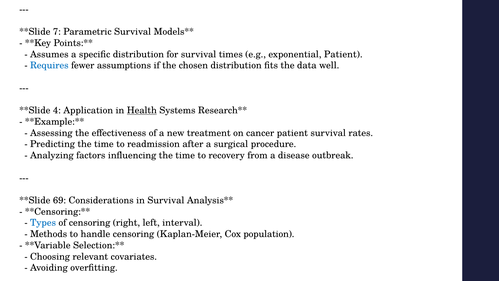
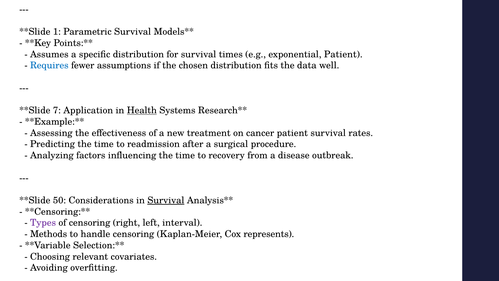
7: 7 -> 1 (57, 32)
4: 4 -> 7 (57, 110)
69: 69 -> 50 (59, 200)
Survival underline: none -> present (166, 200)
Types colour: blue -> purple (43, 223)
Cox population: population -> represents (269, 234)
